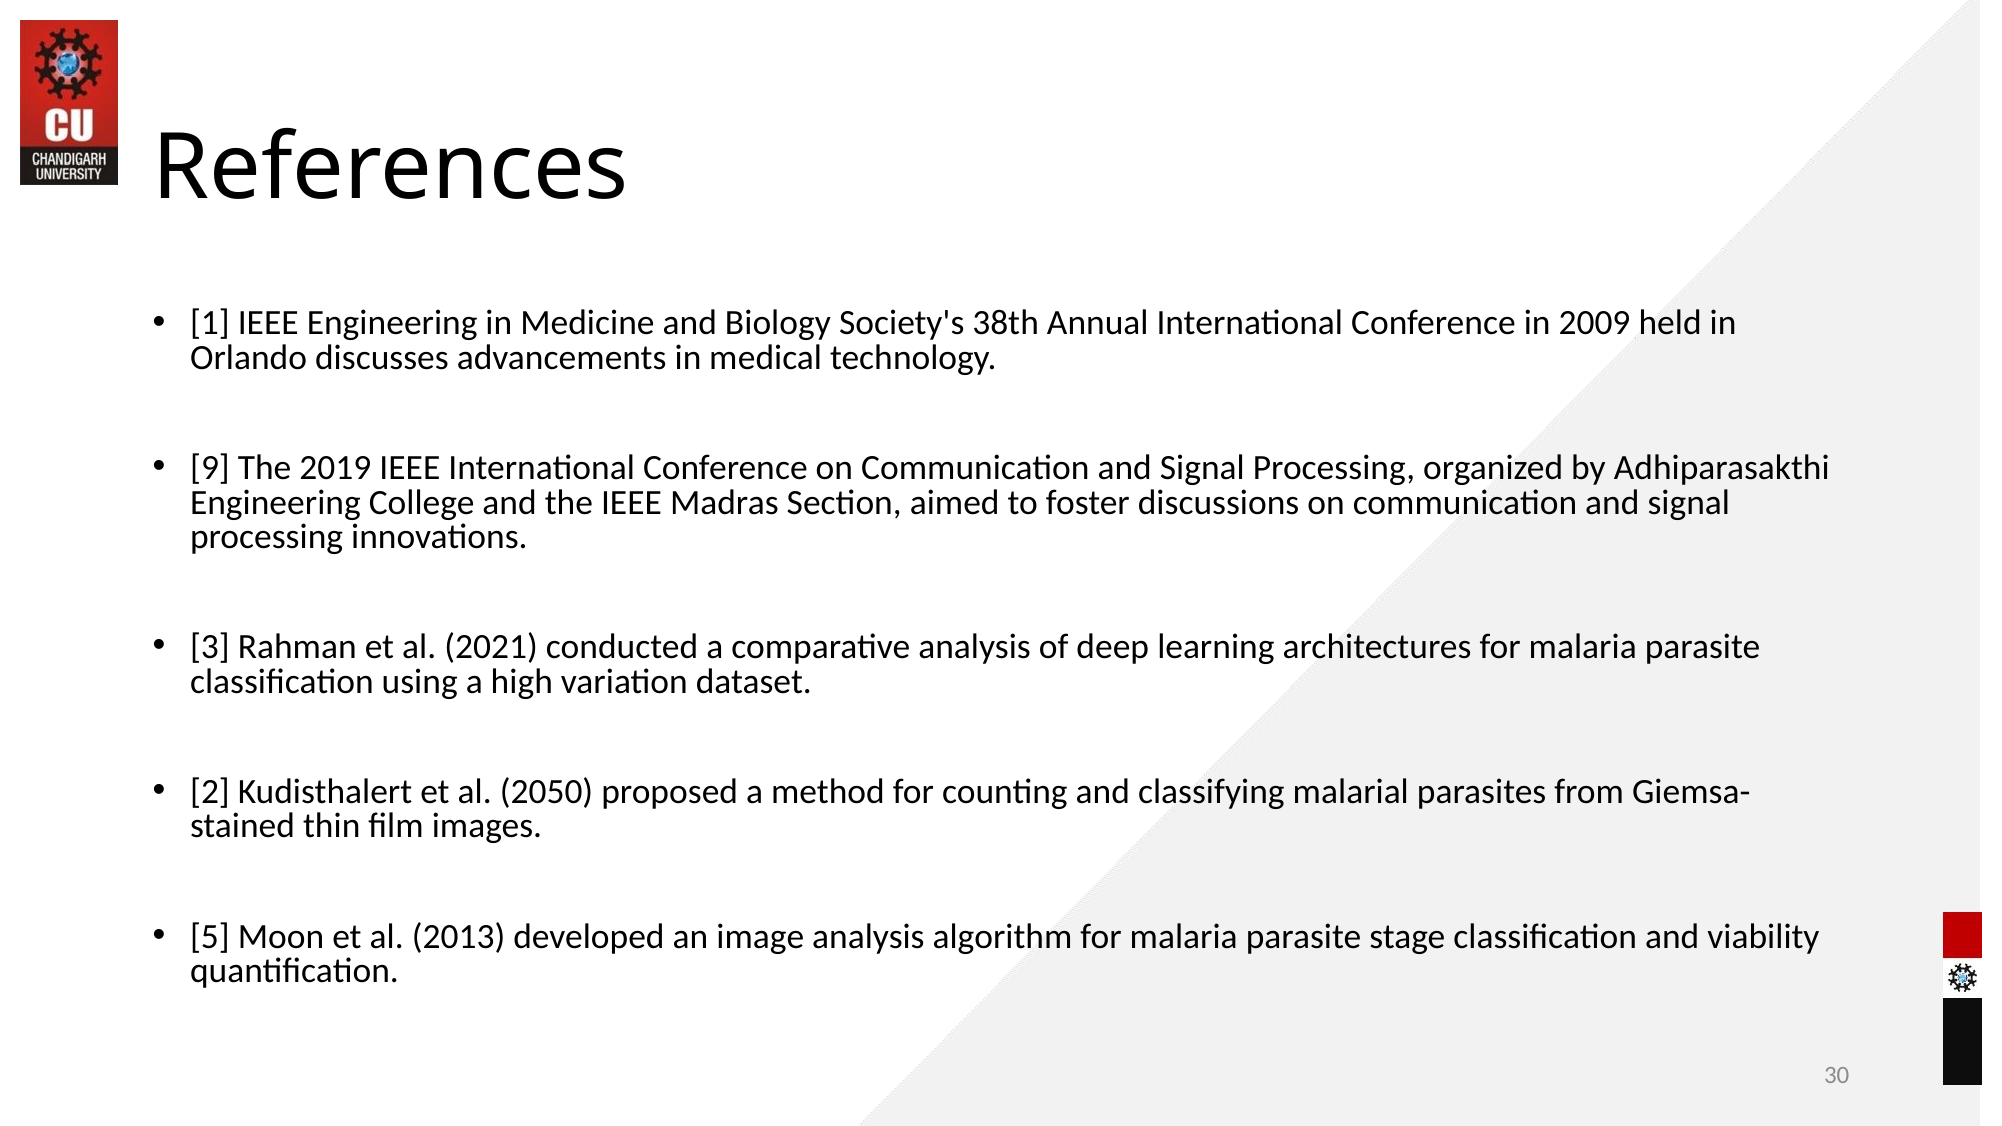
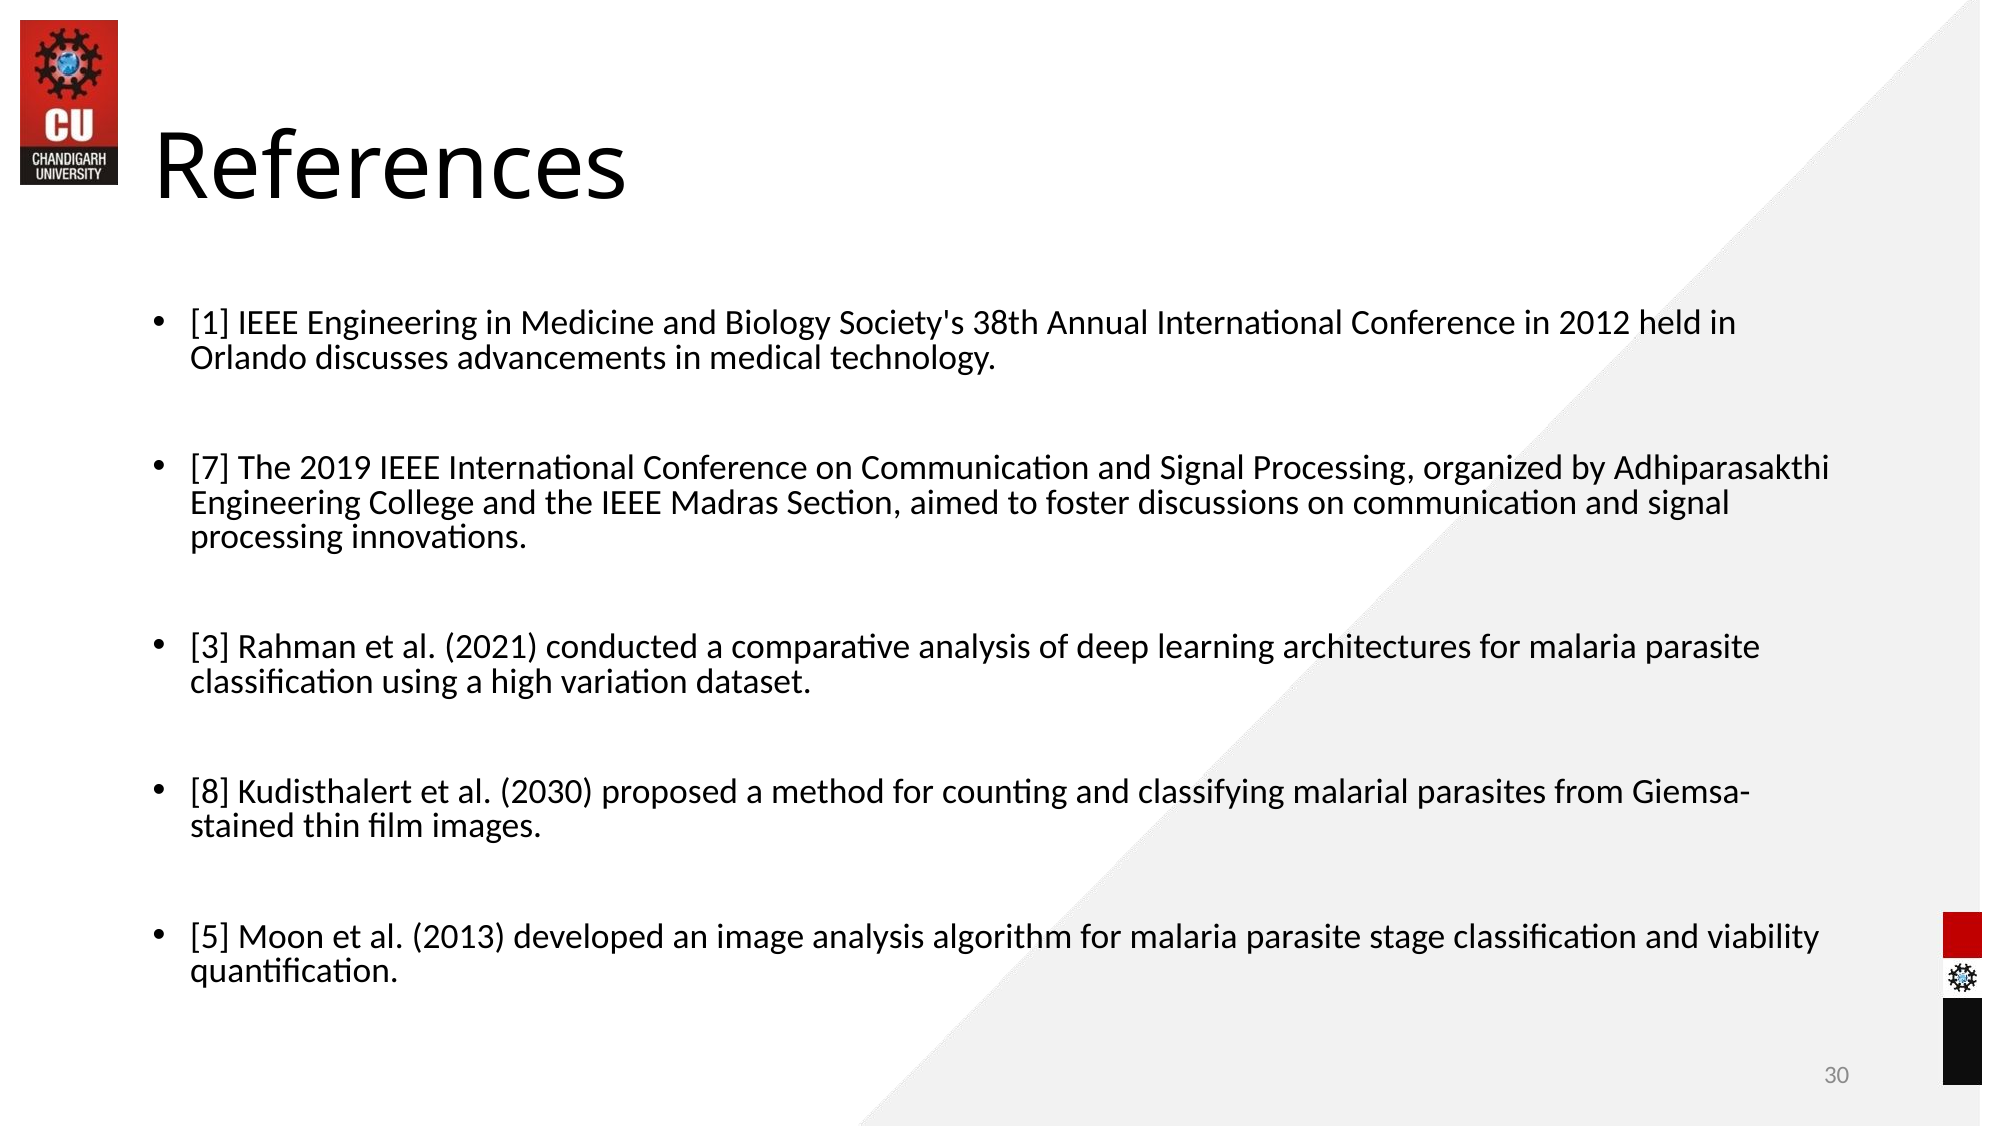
2009: 2009 -> 2012 (1594, 323)
9: 9 -> 7 (210, 468)
2: 2 -> 8 (210, 792)
2050: 2050 -> 2030 (547, 792)
